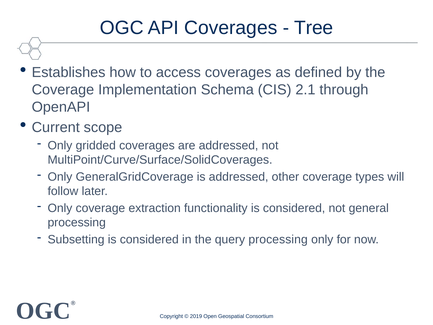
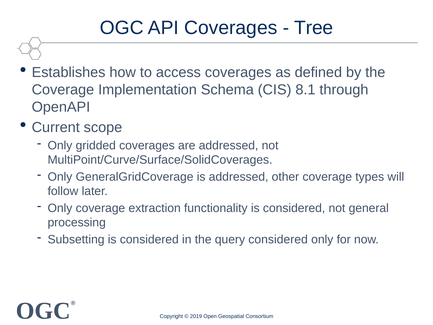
2.1: 2.1 -> 8.1 (305, 90)
query processing: processing -> considered (278, 239)
